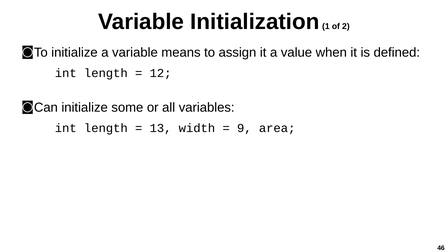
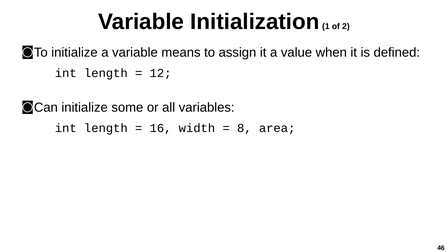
13: 13 -> 16 (161, 128)
9: 9 -> 8 (244, 128)
